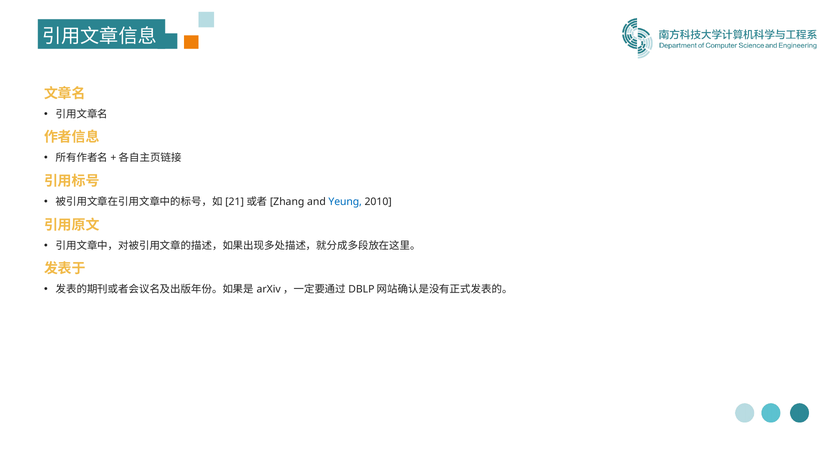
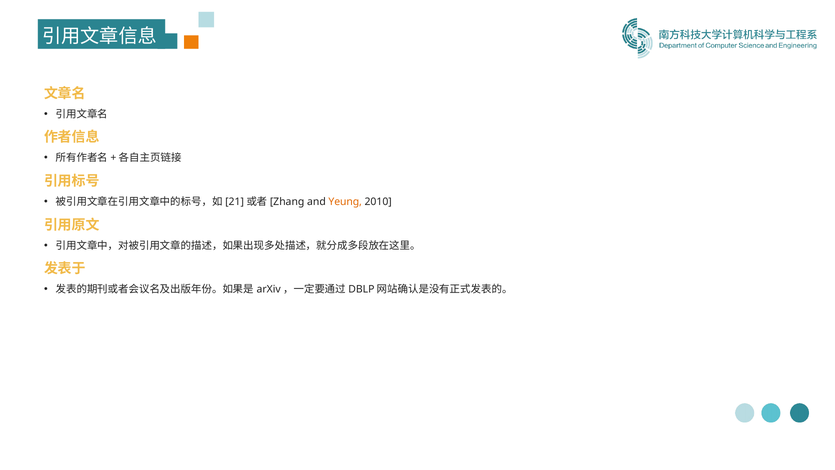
Yeung colour: blue -> orange (345, 202)
